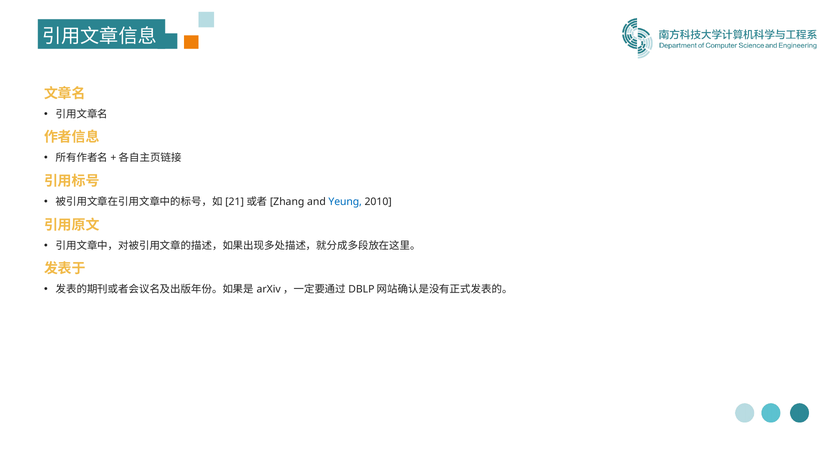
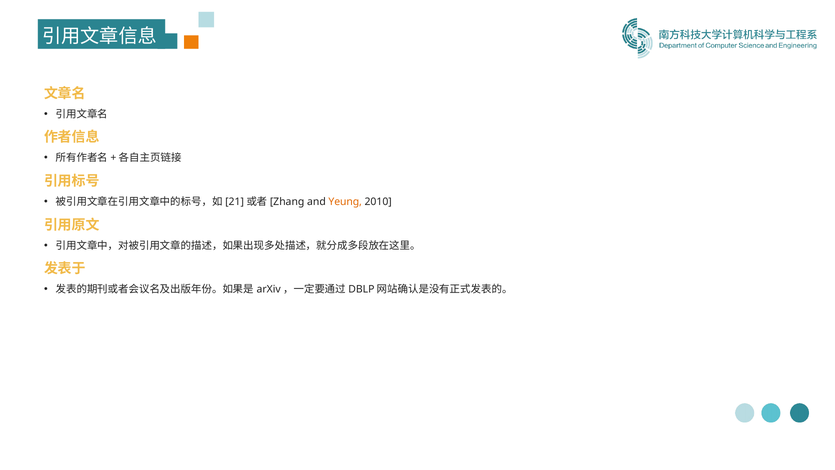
Yeung colour: blue -> orange (345, 202)
